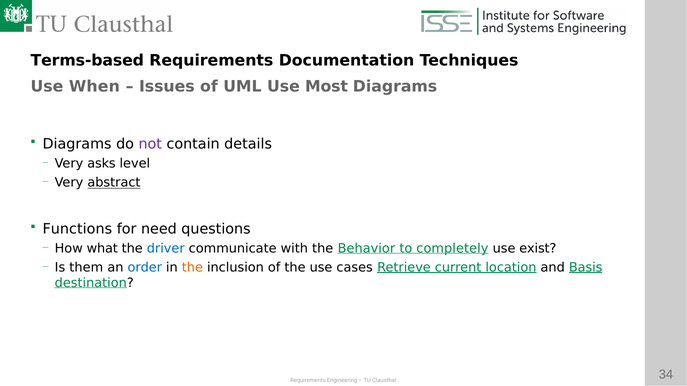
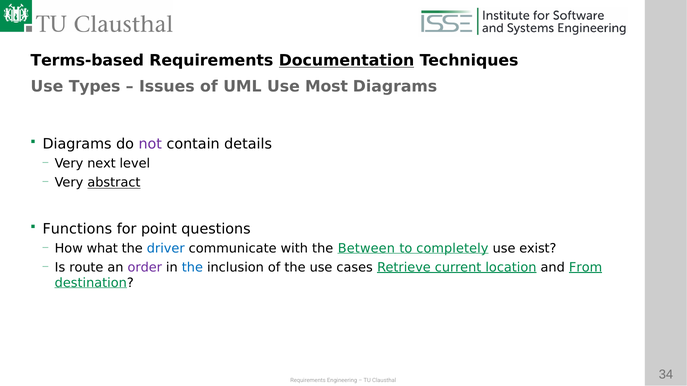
Documentation underline: none -> present (347, 61)
When: When -> Types (95, 87)
asks: asks -> next (102, 164)
need: need -> point (159, 229)
Behavior: Behavior -> Between (366, 249)
them: them -> route (86, 268)
order colour: blue -> purple (145, 268)
the colour: orange -> blue (192, 268)
Basis: Basis -> From (586, 268)
